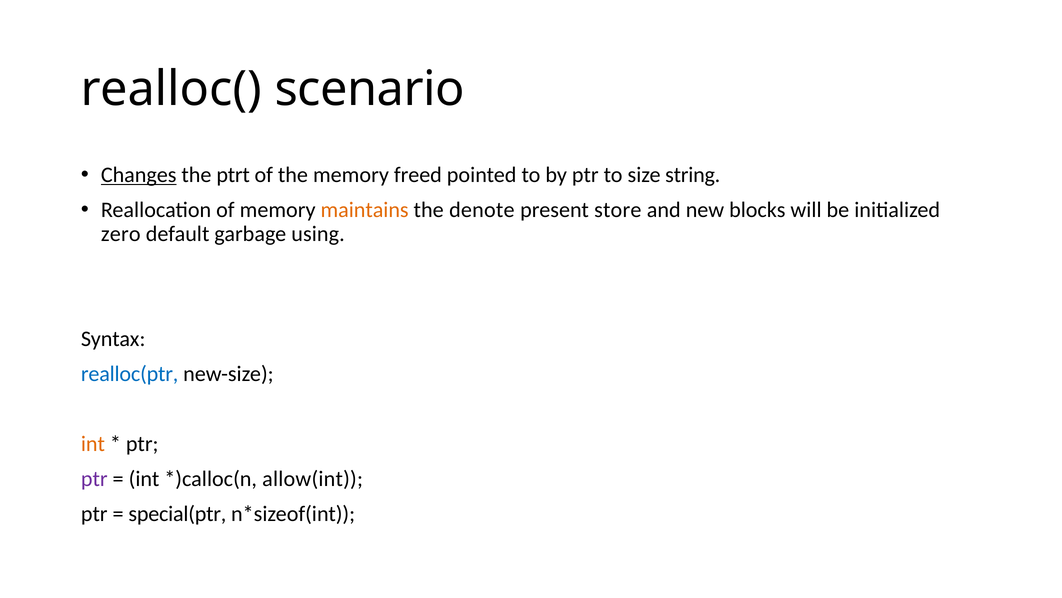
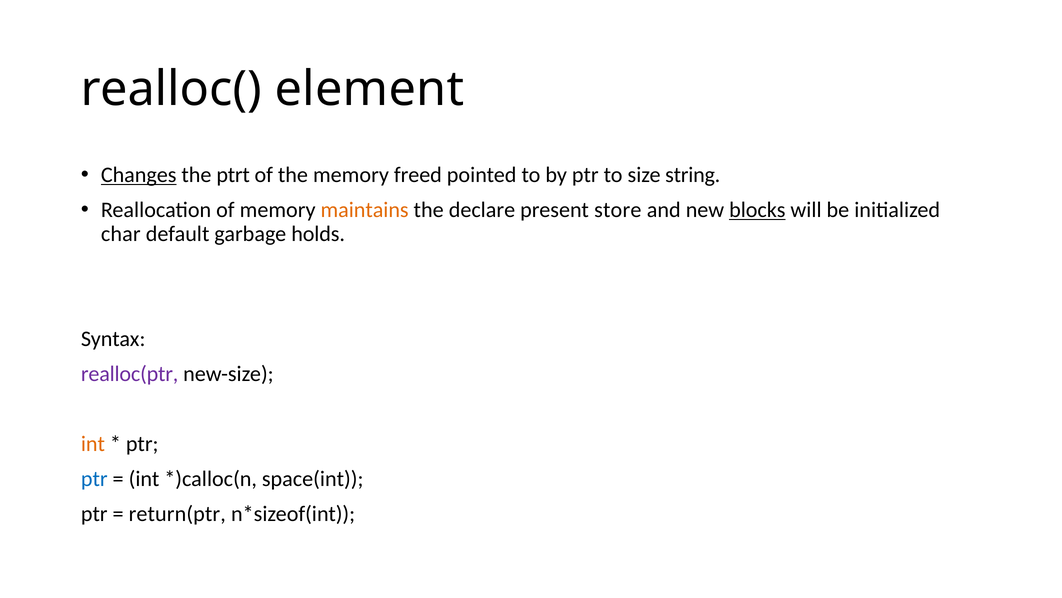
scenario: scenario -> element (369, 89)
denote: denote -> declare (482, 210)
blocks underline: none -> present (757, 210)
zero: zero -> char (121, 234)
using: using -> holds (318, 234)
realloc(ptr colour: blue -> purple (130, 374)
ptr colour: purple -> blue (94, 478)
allow(int: allow(int -> space(int (313, 478)
special(ptr: special(ptr -> return(ptr (177, 513)
